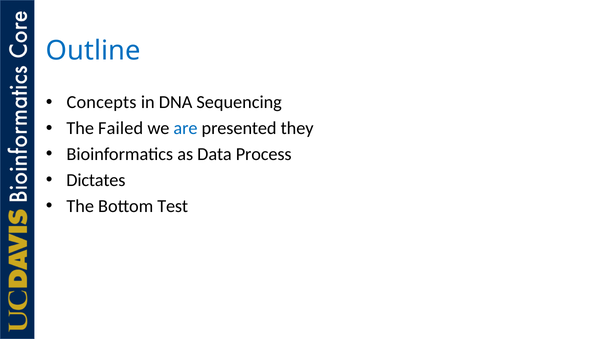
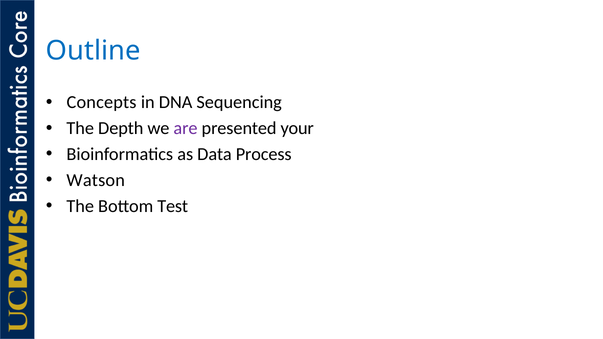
Failed: Failed -> Depth (121, 128)
are colour: blue -> purple (186, 128)
they: they -> your (297, 128)
Dictates: Dictates -> Watson (96, 180)
